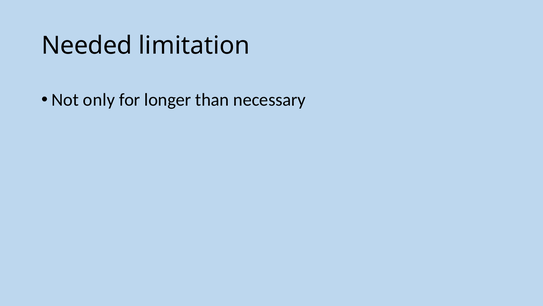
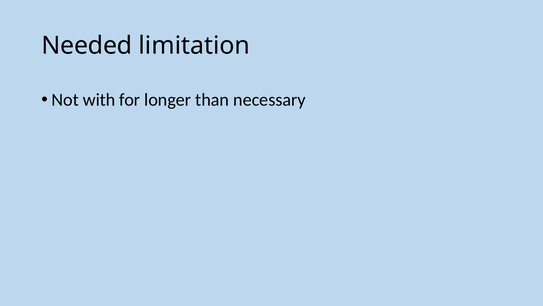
only: only -> with (99, 100)
